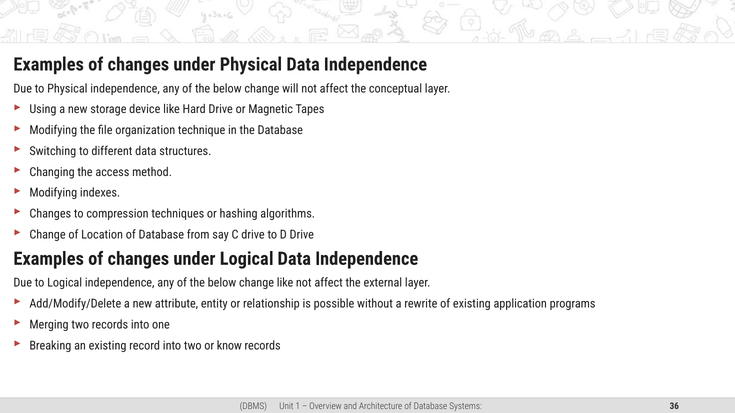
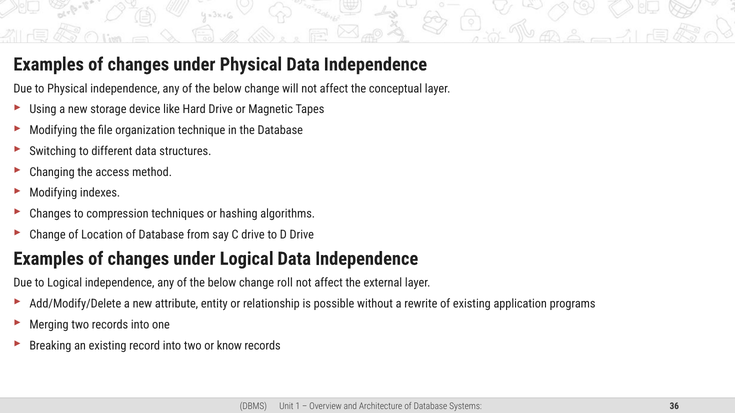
change like: like -> roll (285, 283)
